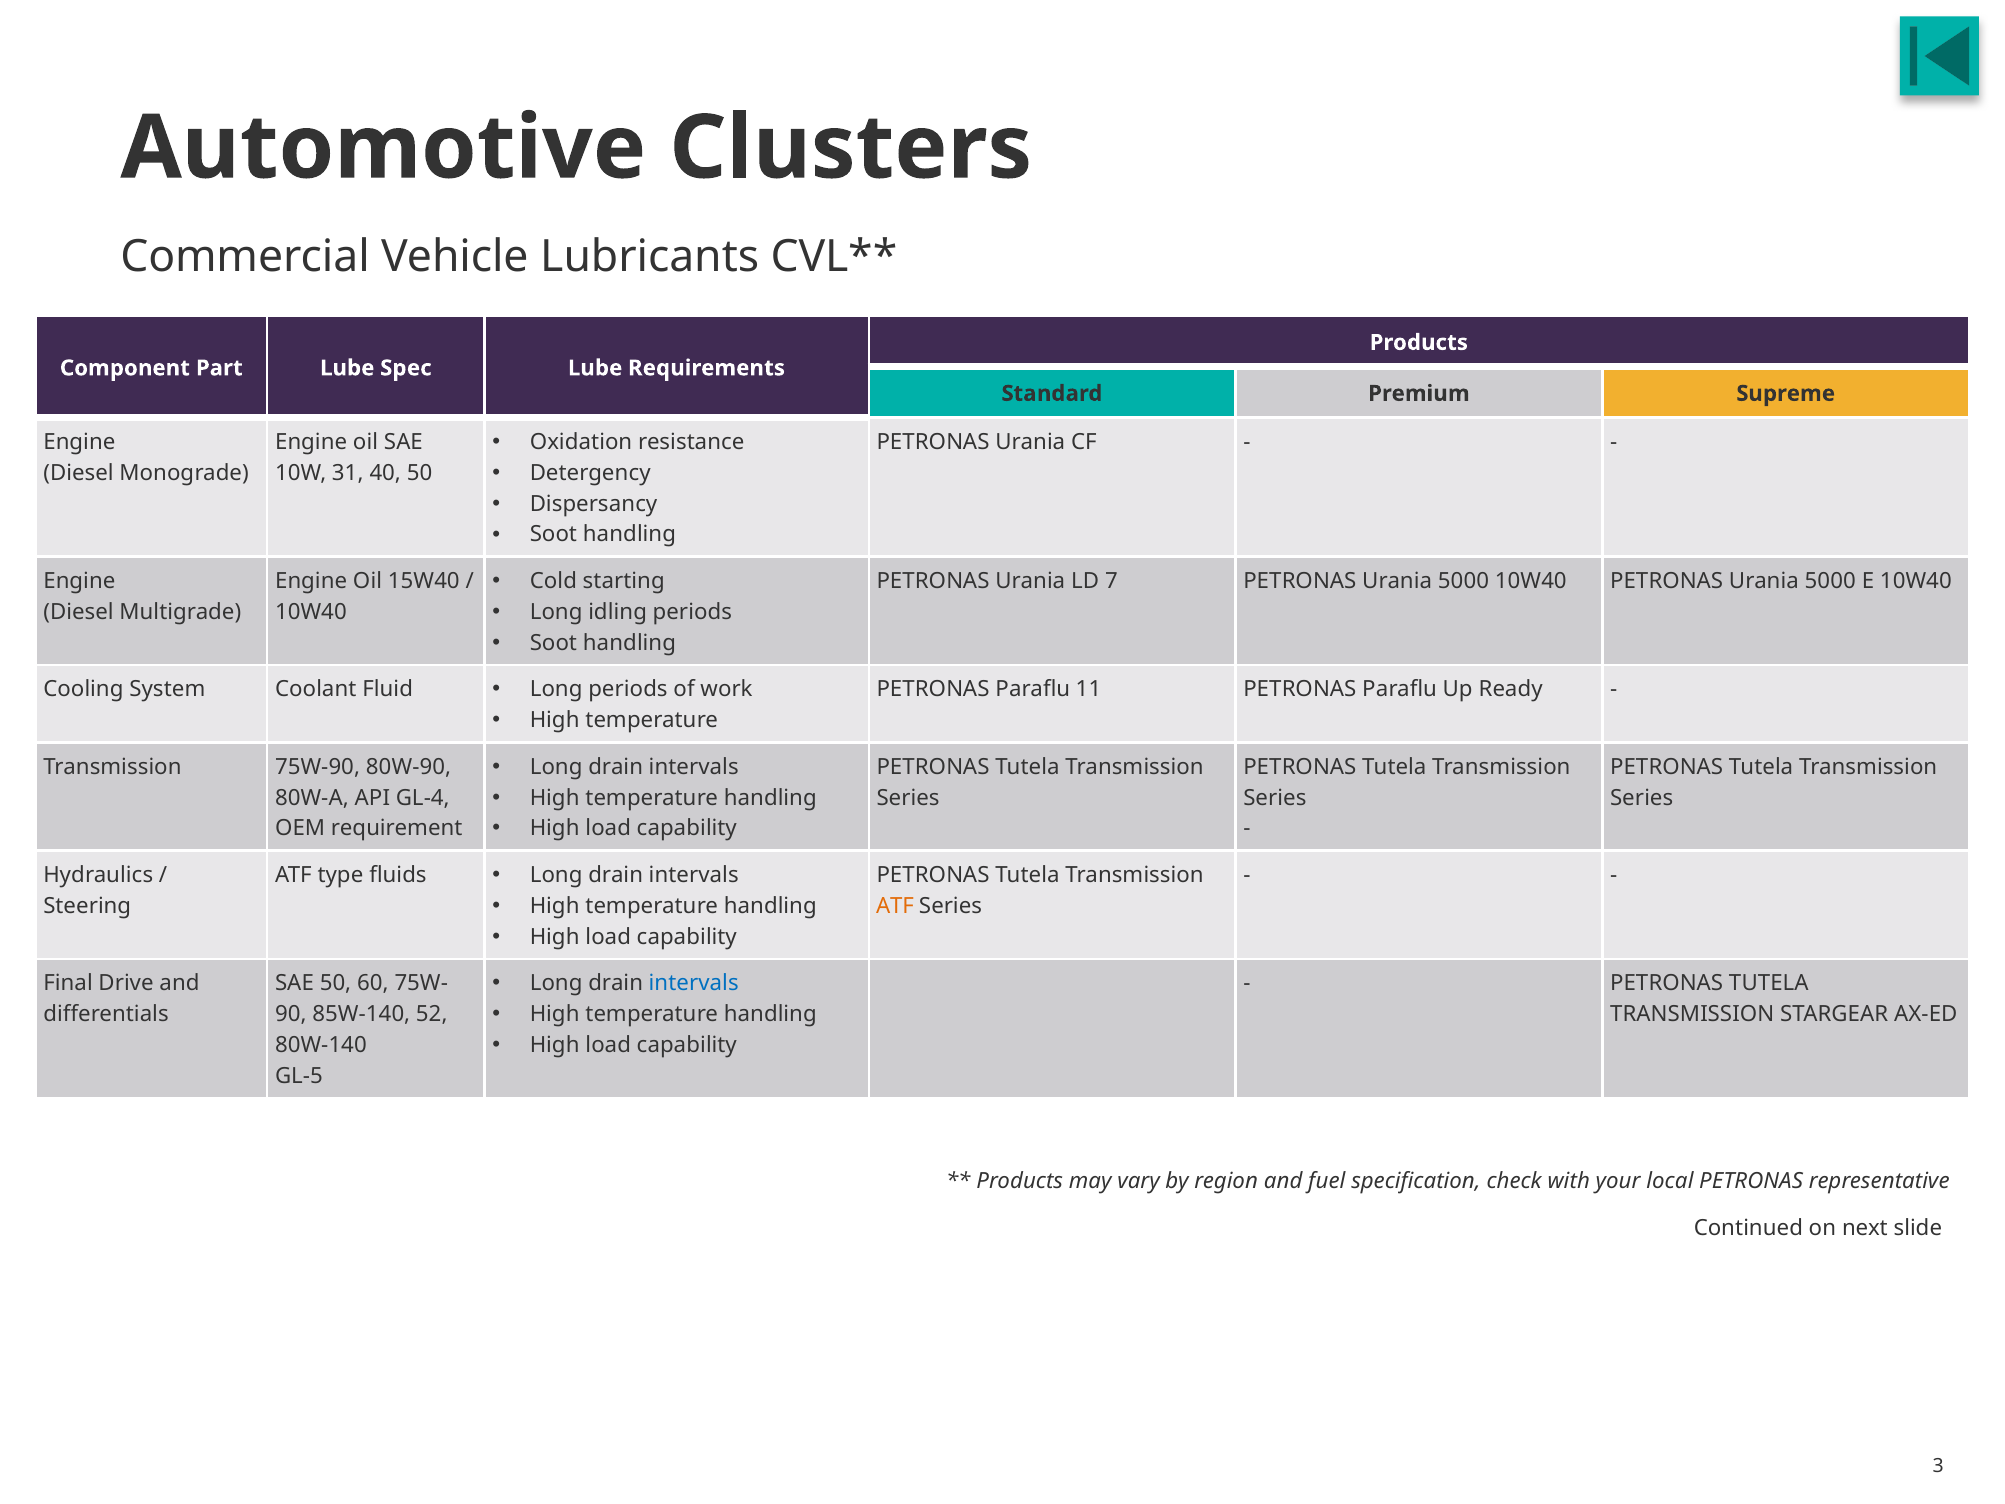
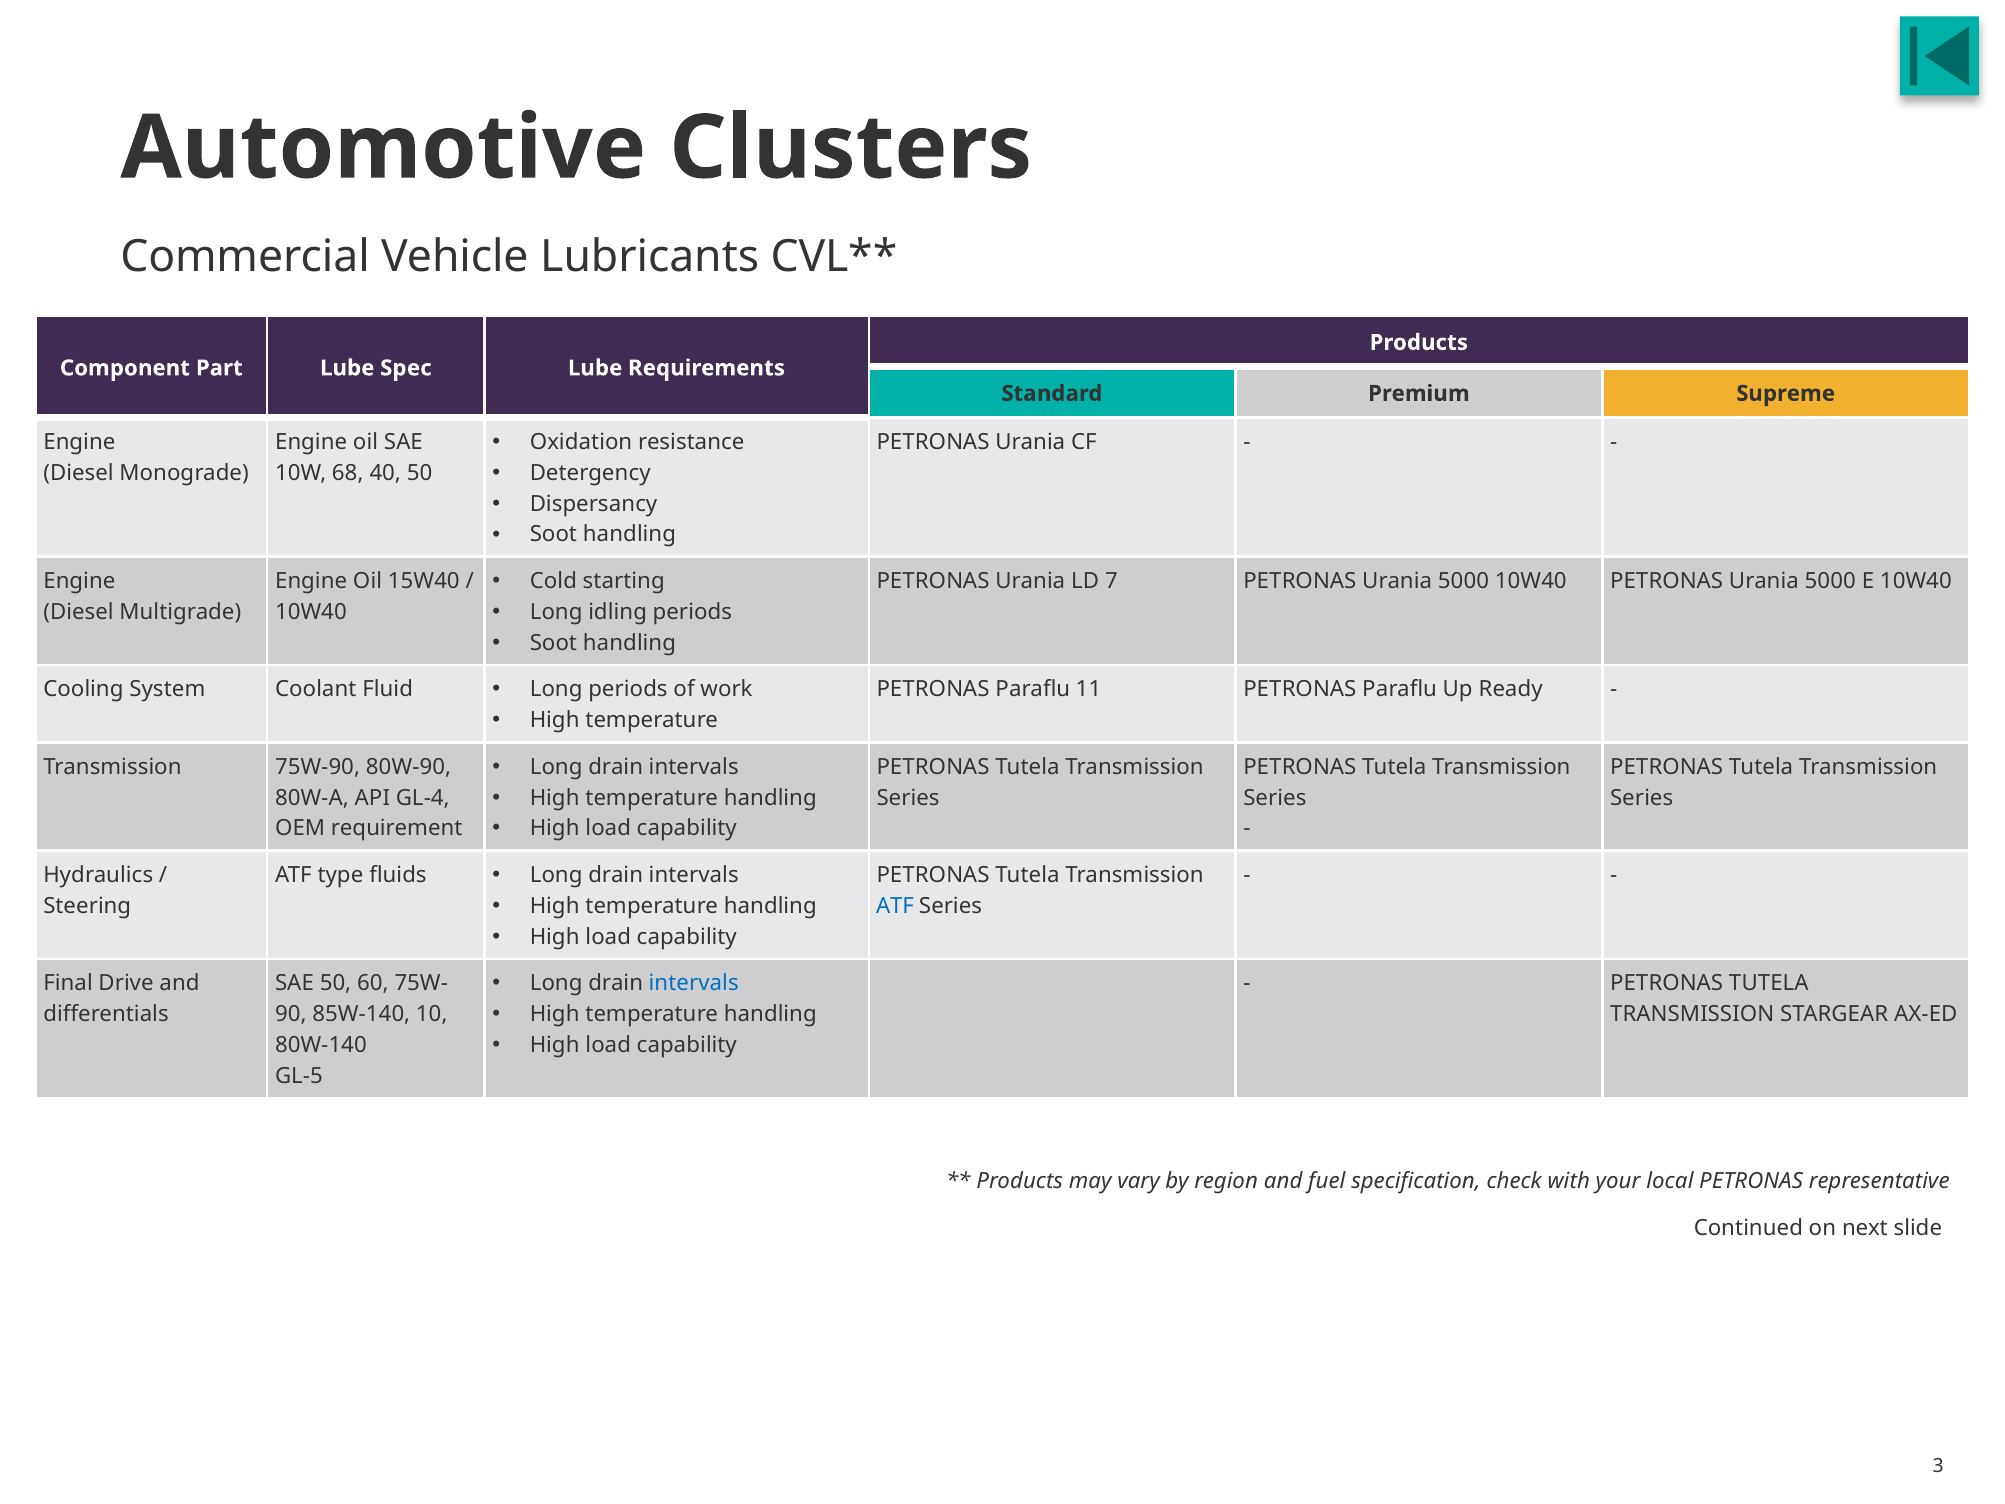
31: 31 -> 68 (348, 473)
ATF colour: orange -> blue (895, 906)
52: 52 -> 10 (432, 1014)
